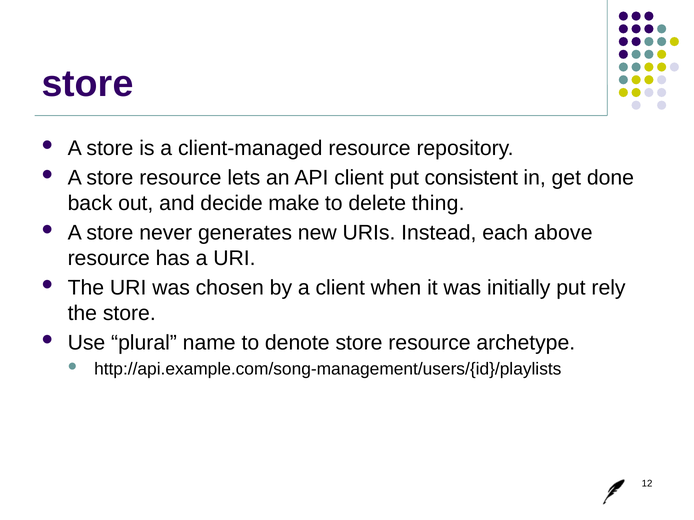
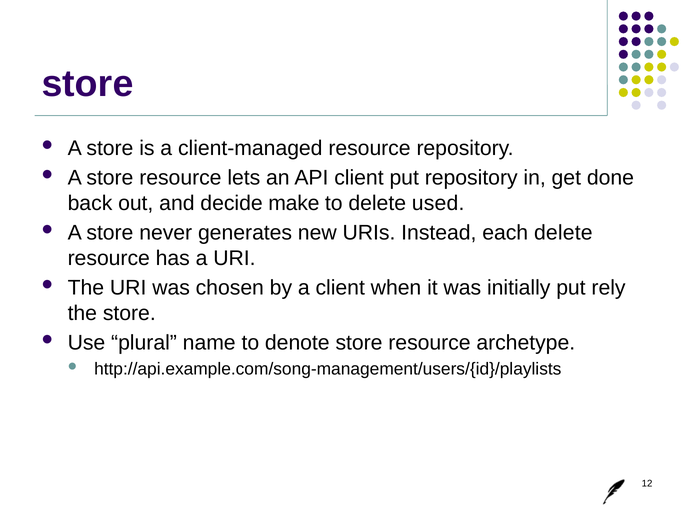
put consistent: consistent -> repository (471, 178)
thing: thing -> used (438, 203)
each above: above -> delete (563, 233)
